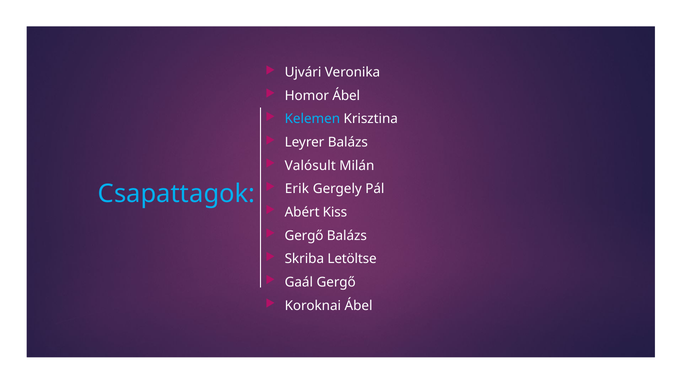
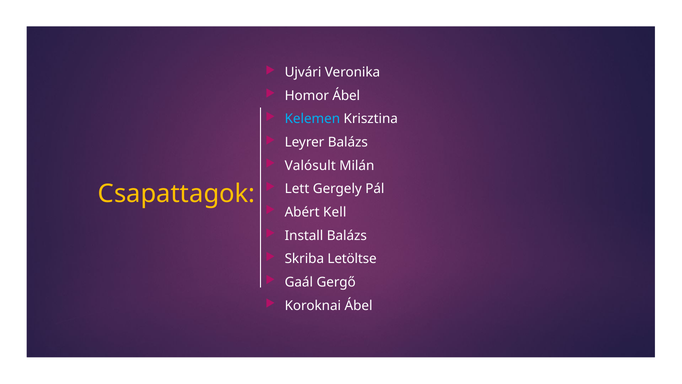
Erik: Erik -> Lett (297, 189)
Csapattagok colour: light blue -> yellow (177, 194)
Kiss: Kiss -> Kell (335, 212)
Gergő: Gergő -> Install (304, 235)
